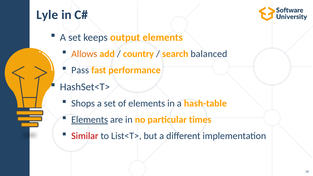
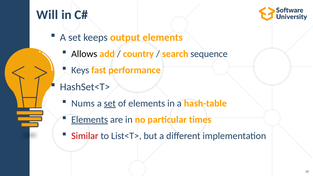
Lyle: Lyle -> Will (47, 15)
Allows colour: orange -> black (84, 54)
balanced: balanced -> sequence (209, 54)
Pass: Pass -> Keys (80, 70)
Shops: Shops -> Nums (83, 103)
set underline: none -> present (110, 103)
